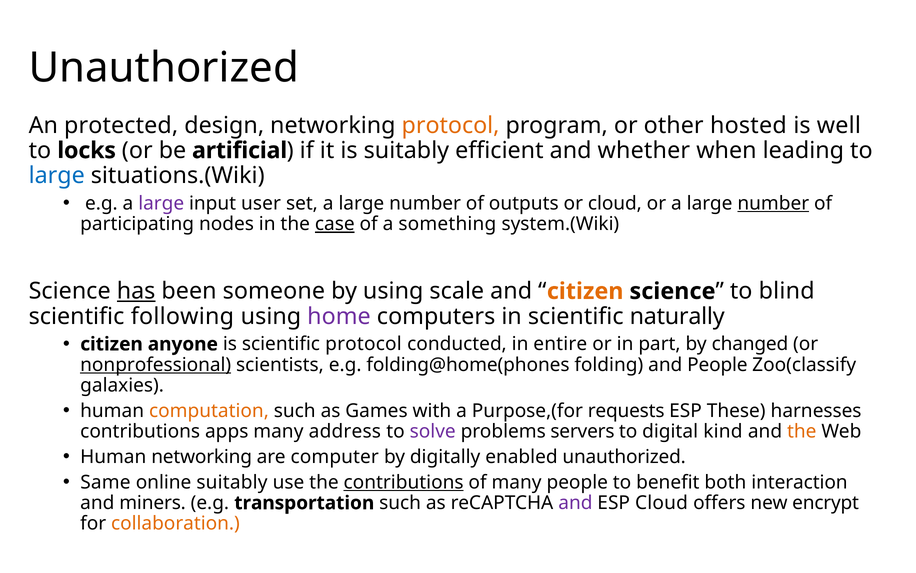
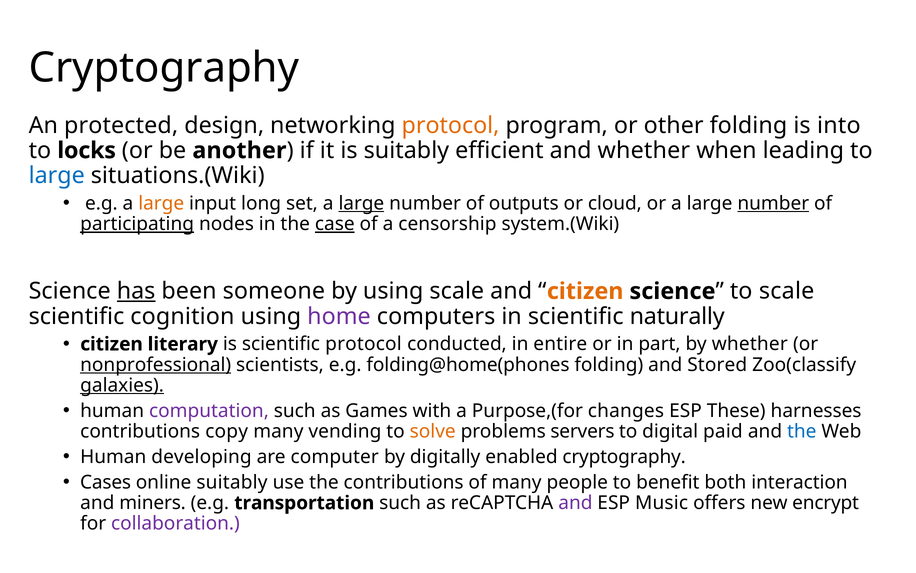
Unauthorized: Unauthorized -> Cryptography (164, 68)
other hosted: hosted -> folding (748, 125)
well: well -> into (839, 125)
artificial: artificial -> another (239, 150)
large colour: purple -> orange (161, 203)
user: user -> long (261, 203)
large underline: none -> present (361, 203)
participating underline: none -> present (137, 224)
something: something -> censorship (447, 224)
to blind: blind -> scale (787, 291)
following: following -> cognition (182, 316)
anyone: anyone -> literary (183, 344)
by changed: changed -> whether (750, 344)
and People: People -> Stored (717, 364)
galaxies underline: none -> present (122, 385)
computation colour: orange -> purple (209, 410)
requests: requests -> changes (626, 410)
apps: apps -> copy (227, 431)
address: address -> vending (345, 431)
solve colour: purple -> orange (433, 431)
kind: kind -> paid (723, 431)
the colour: orange -> blue (802, 431)
Human networking: networking -> developing (202, 457)
enabled unauthorized: unauthorized -> cryptography (624, 457)
Same: Same -> Cases (106, 482)
contributions underline: present -> none (404, 482)
ESP Cloud: Cloud -> Music (662, 503)
collaboration colour: orange -> purple (175, 523)
